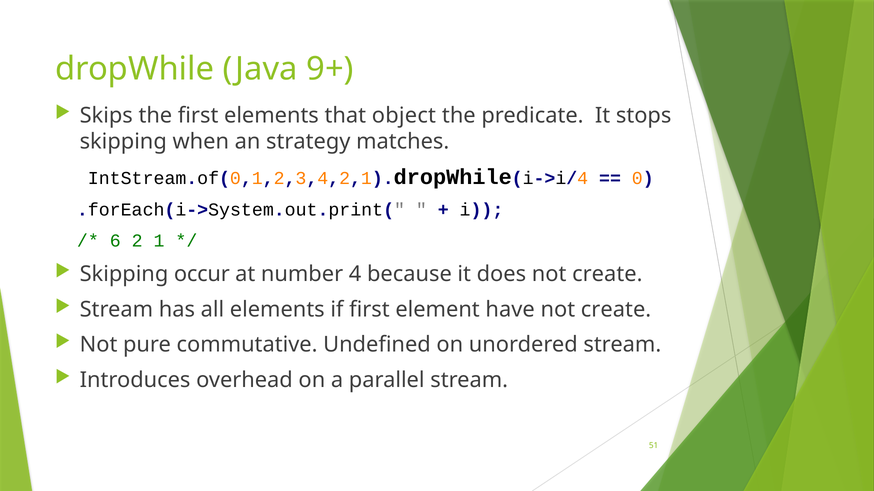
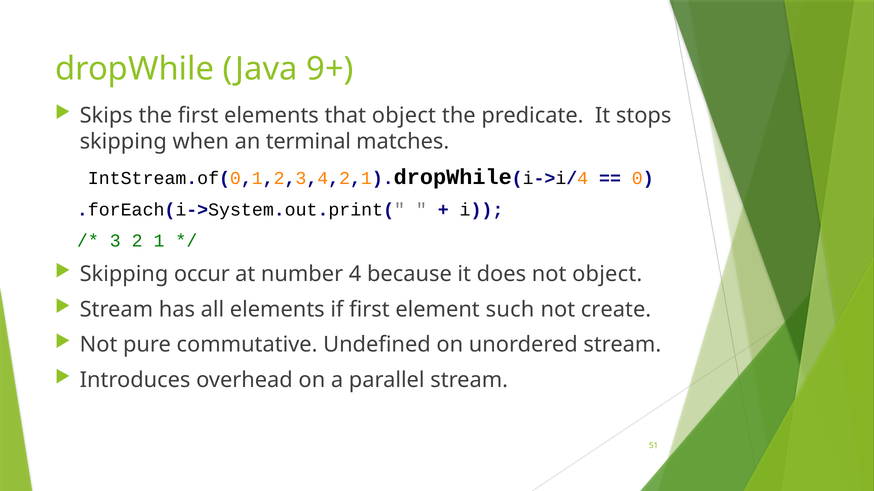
strategy: strategy -> terminal (308, 142)
6: 6 -> 3 (115, 241)
does not create: create -> object (607, 274)
have: have -> such (510, 310)
